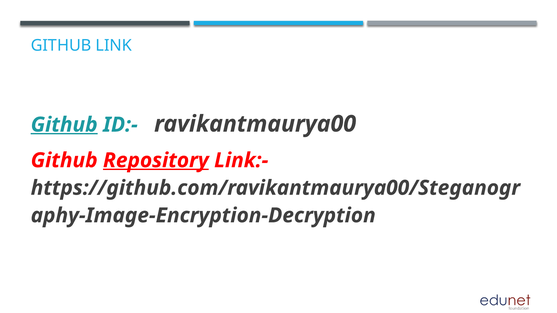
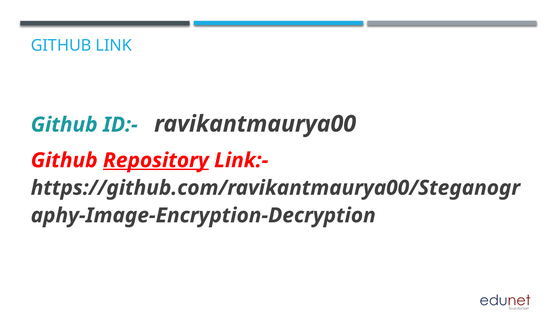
Github underline: present -> none (64, 125)
